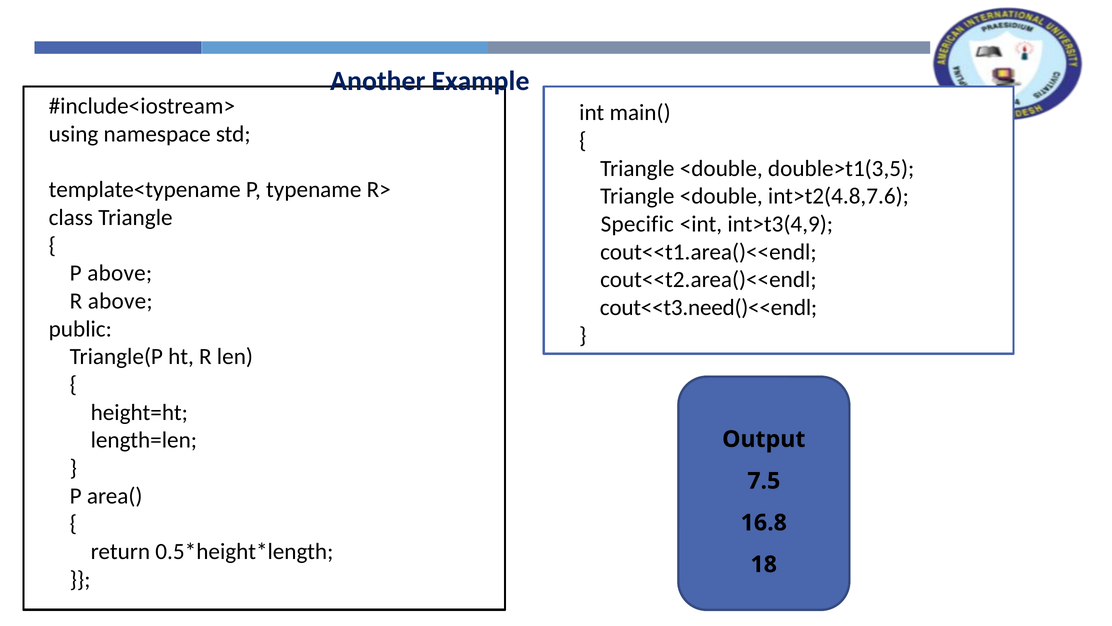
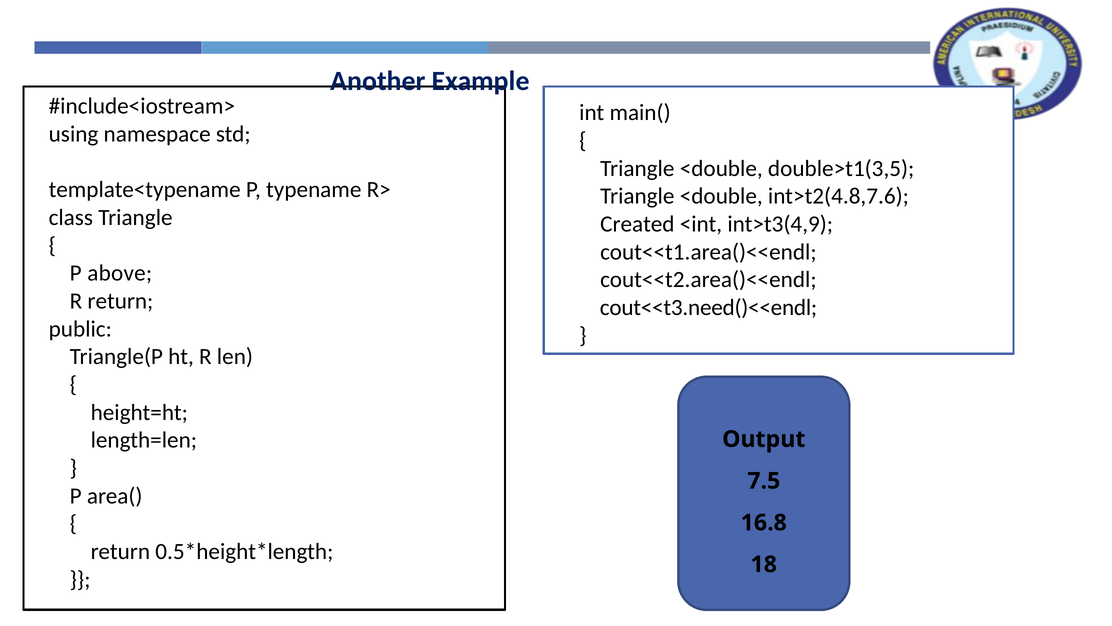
Specific: Specific -> Created (637, 224)
R above: above -> return (120, 301)
